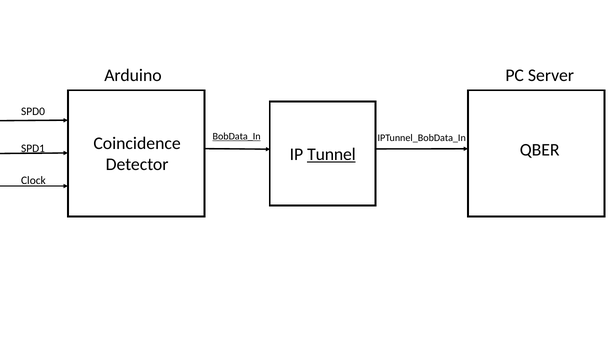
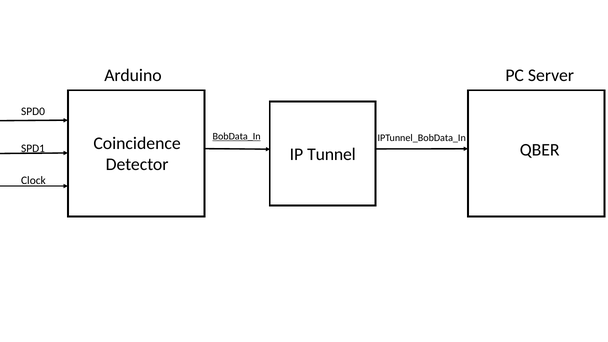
Tunnel underline: present -> none (331, 155)
